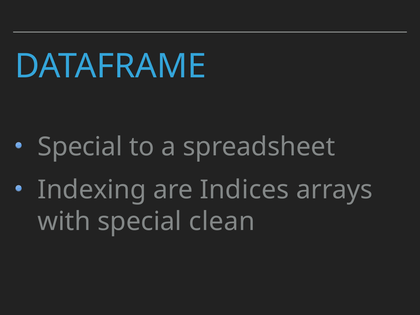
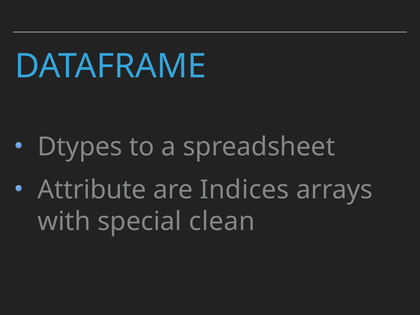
Special: Special -> Dtypes (80, 147)
Indexing: Indexing -> Attribute (92, 190)
